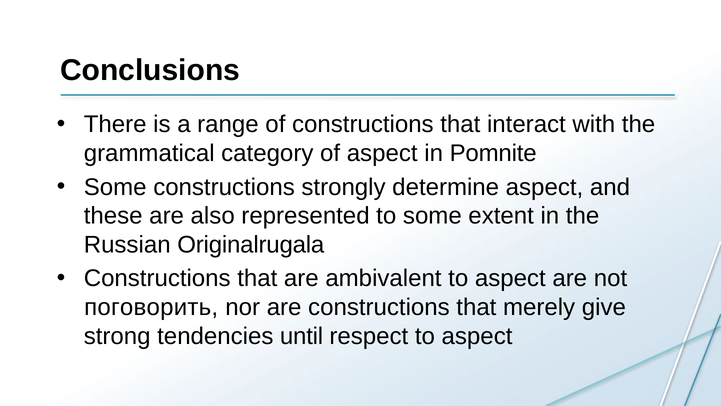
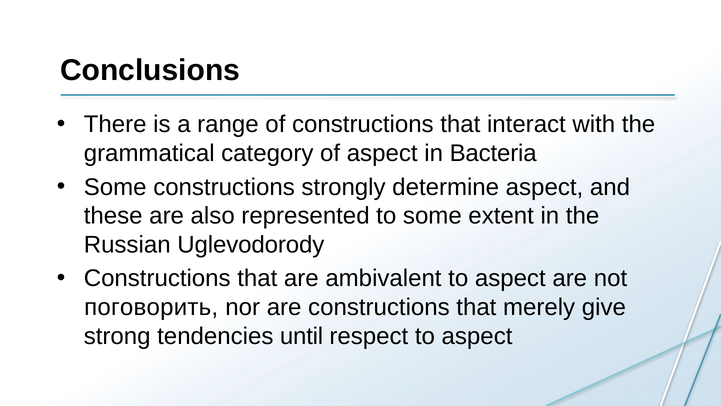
Pomnite: Pomnite -> Bacteria (493, 153)
Originalrugala: Originalrugala -> Uglevodorody (251, 245)
